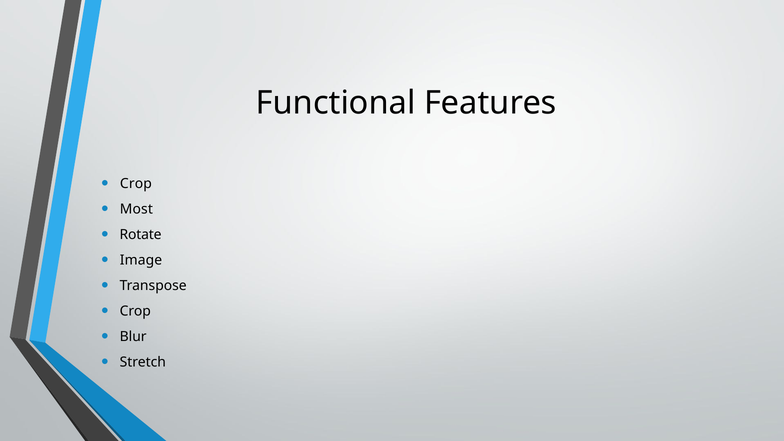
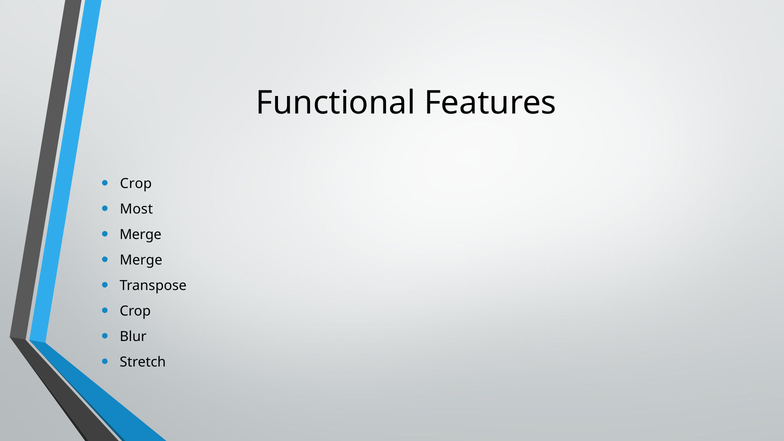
Rotate: Rotate -> Merge (141, 235)
Image: Image -> Merge (141, 260)
